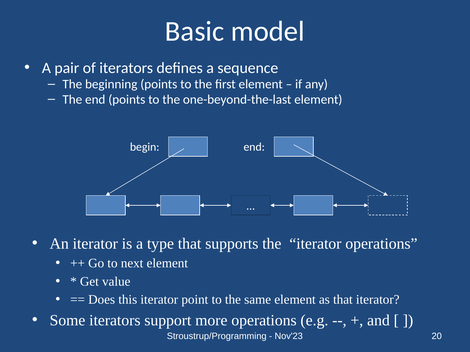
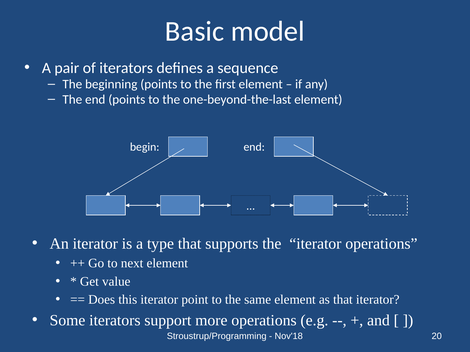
Nov'23: Nov'23 -> Nov'18 (289, 337)
